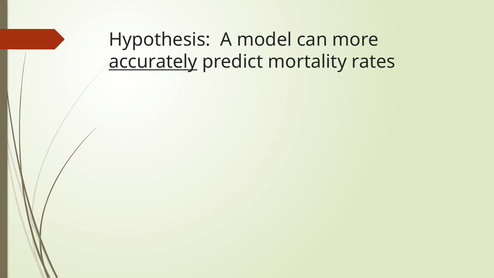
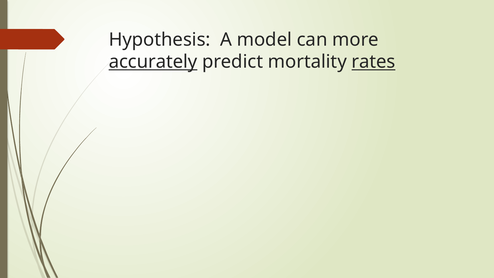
rates underline: none -> present (373, 62)
